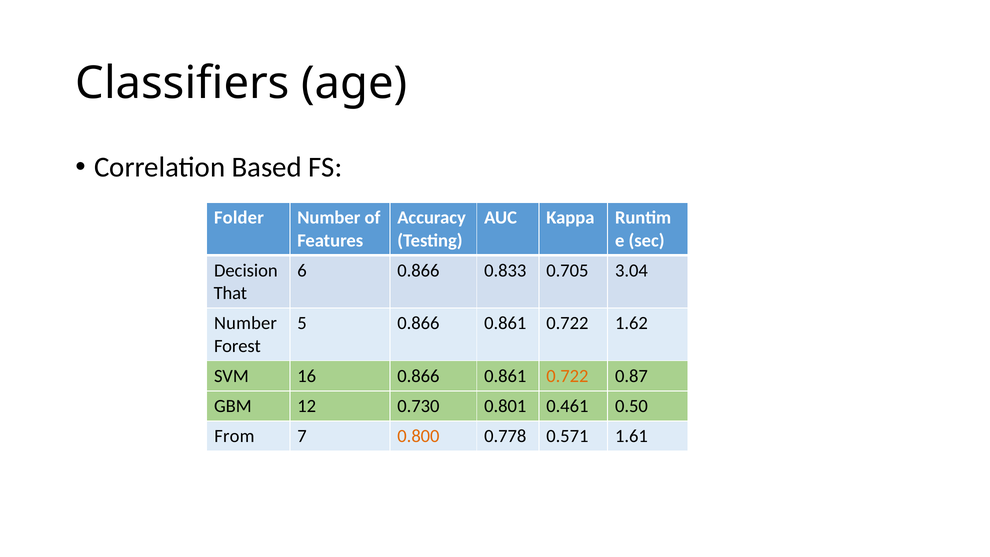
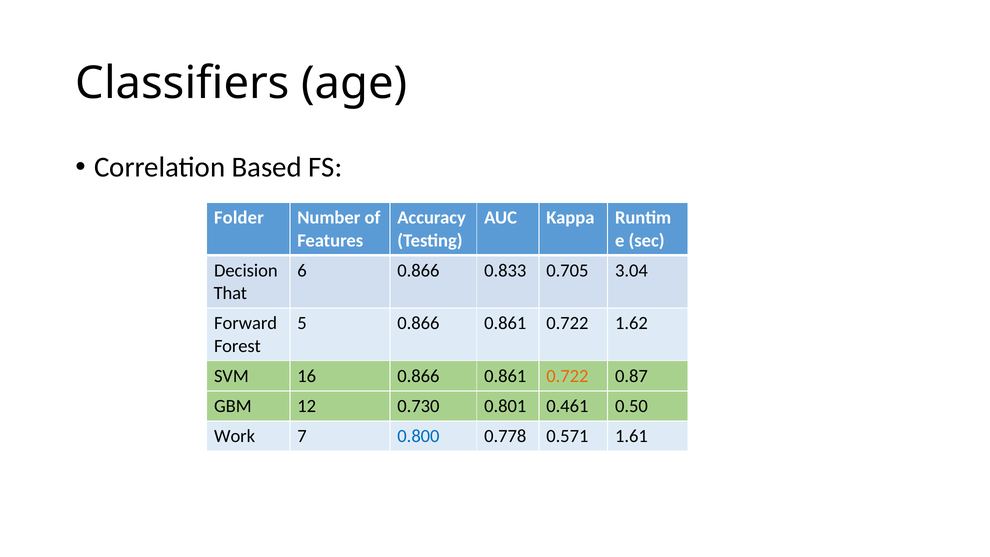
Number: Number -> Forward (246, 323)
From: From -> Work (235, 436)
0.800 colour: orange -> blue (418, 436)
